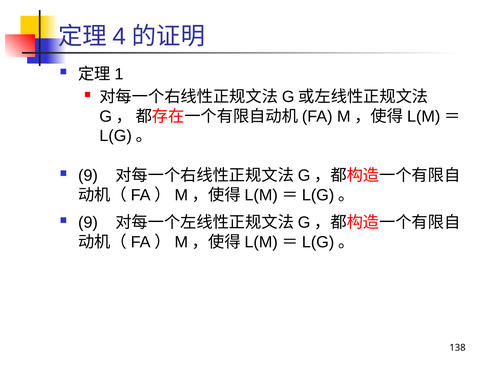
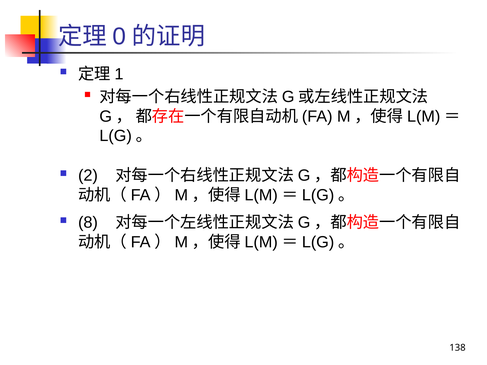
4: 4 -> 0 (119, 36)
9: 9 -> 2 (88, 176)
9: 9 -> 8 (88, 223)
